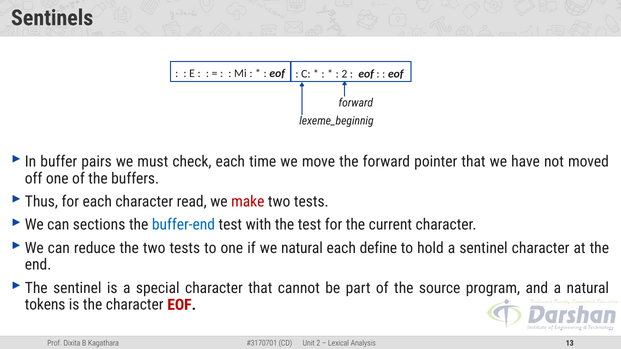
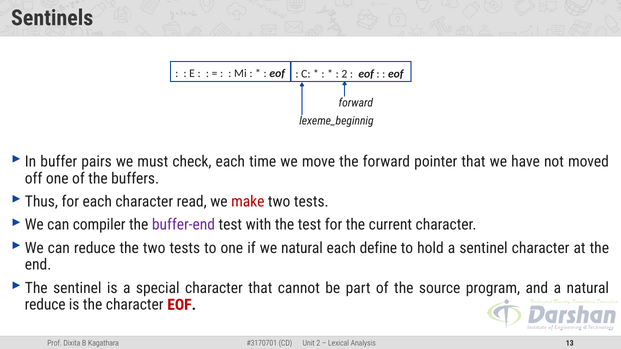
sections: sections -> compiler (99, 225)
buffer-end colour: blue -> purple (183, 225)
tokens: tokens -> reduce (45, 305)
